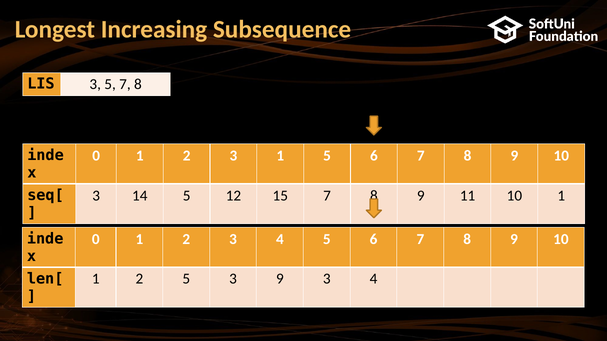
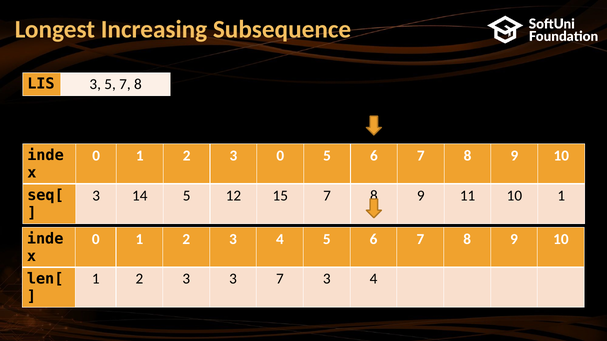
3 1: 1 -> 0 (280, 156)
5: 5 -> 3 (186, 279)
3 9: 9 -> 7 (280, 279)
